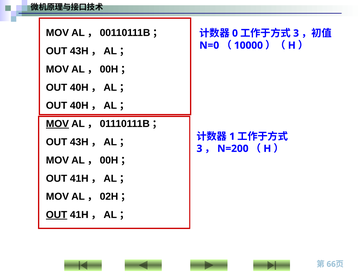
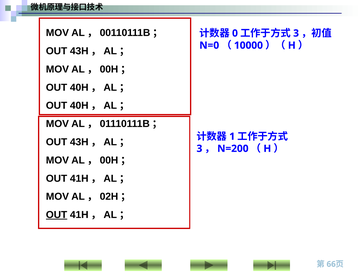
MOV underline: present -> none (57, 123)
